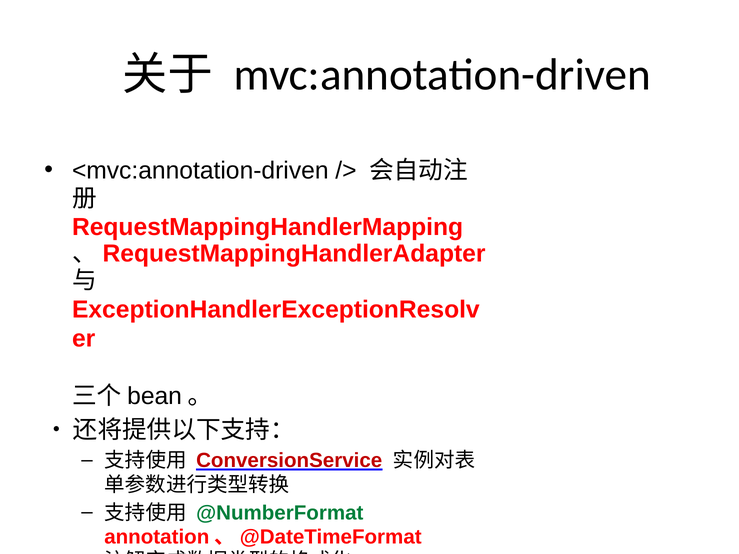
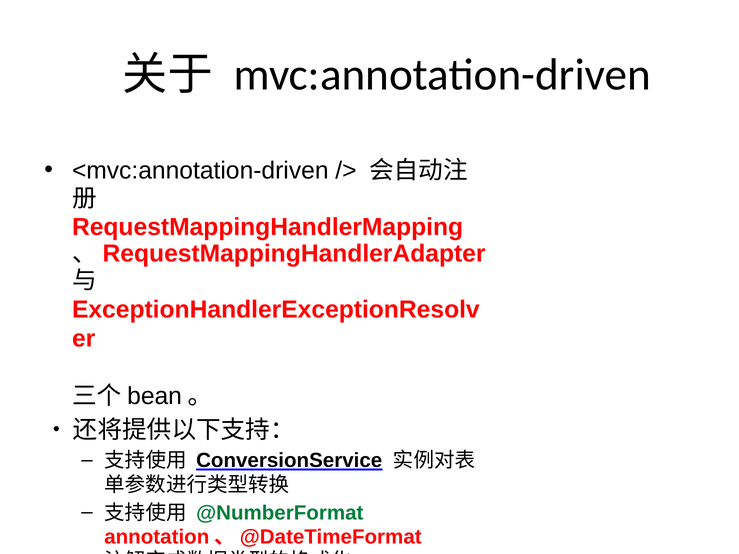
ConversionService colour: red -> black (289, 461)
